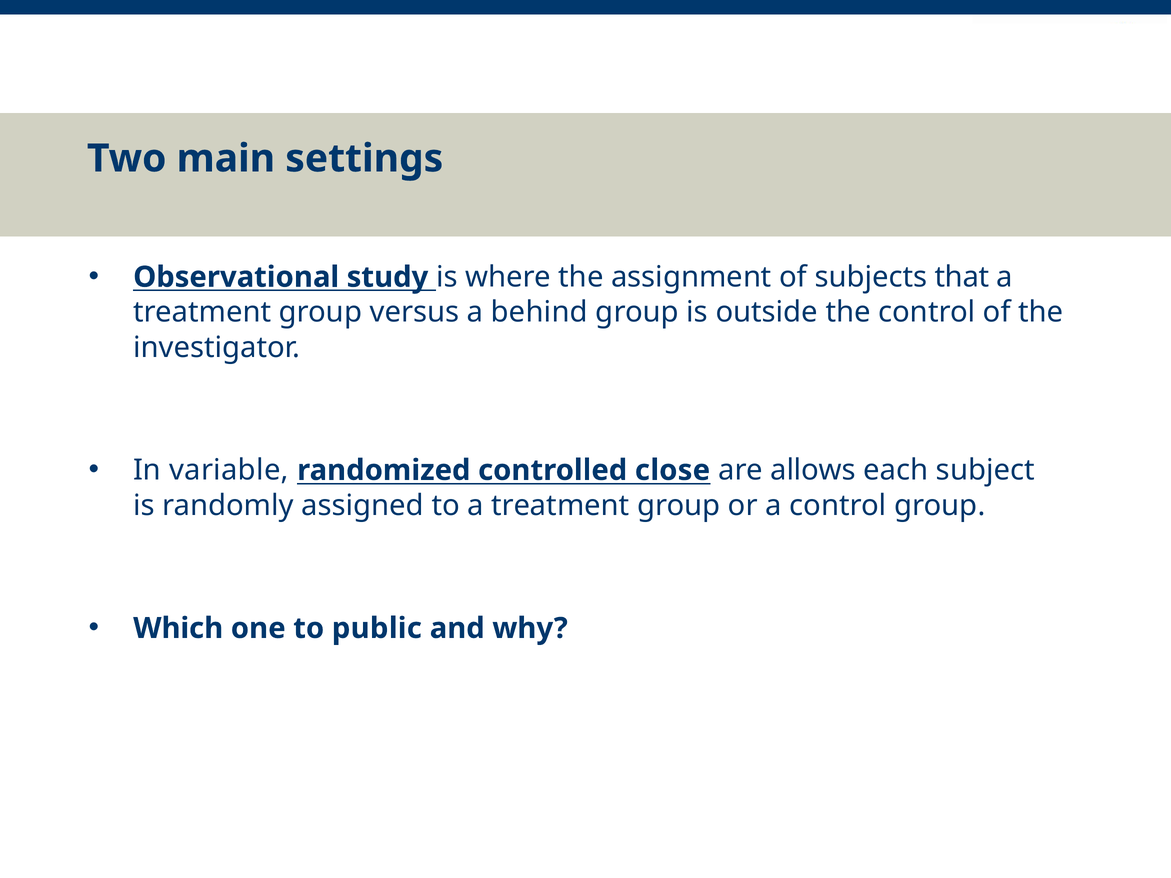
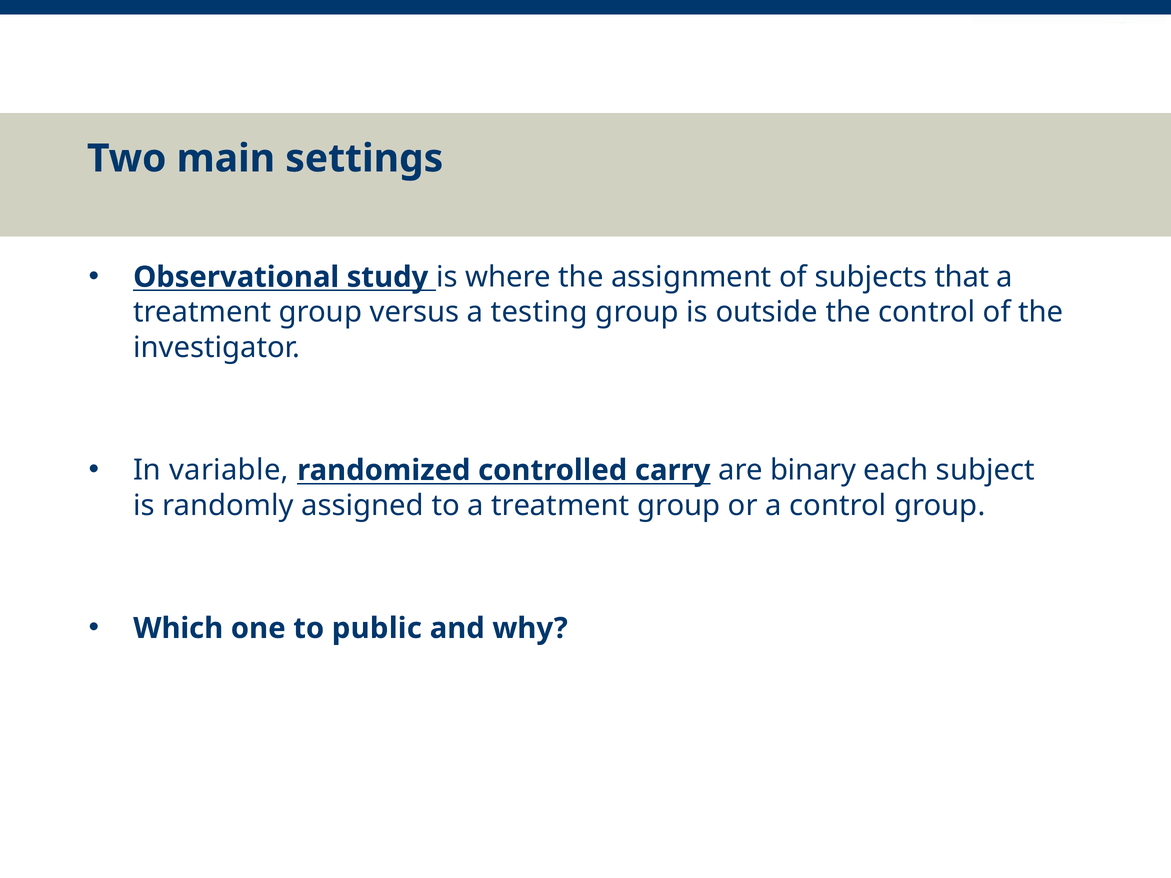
behind: behind -> testing (539, 312)
close: close -> carry (673, 470)
allows: allows -> binary (813, 470)
